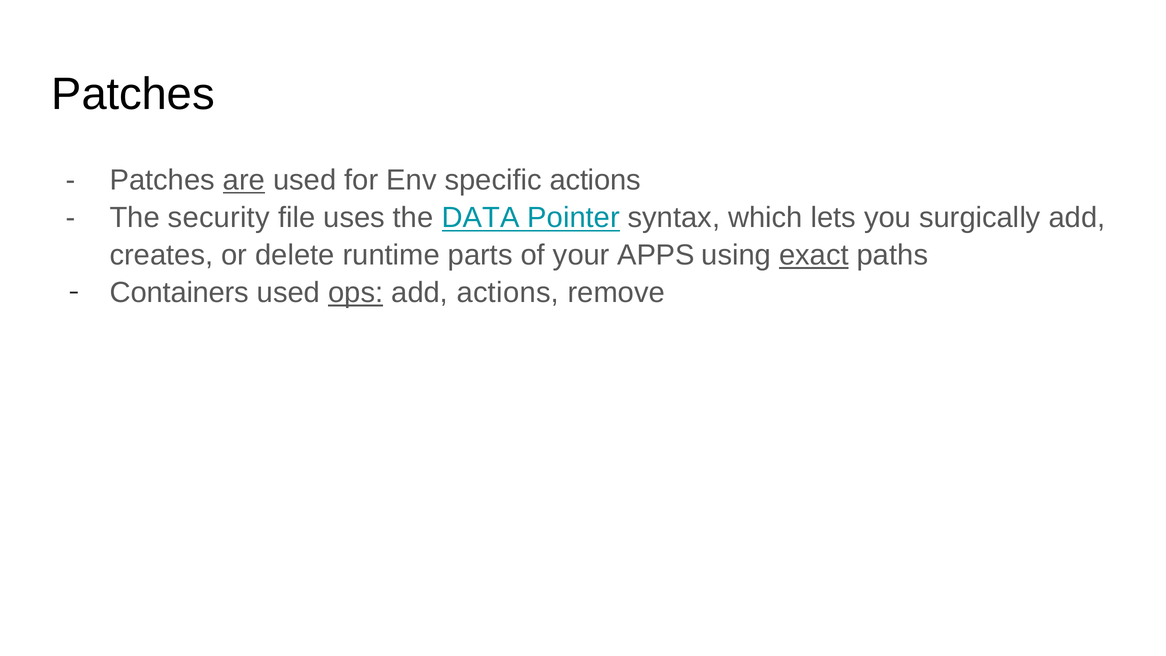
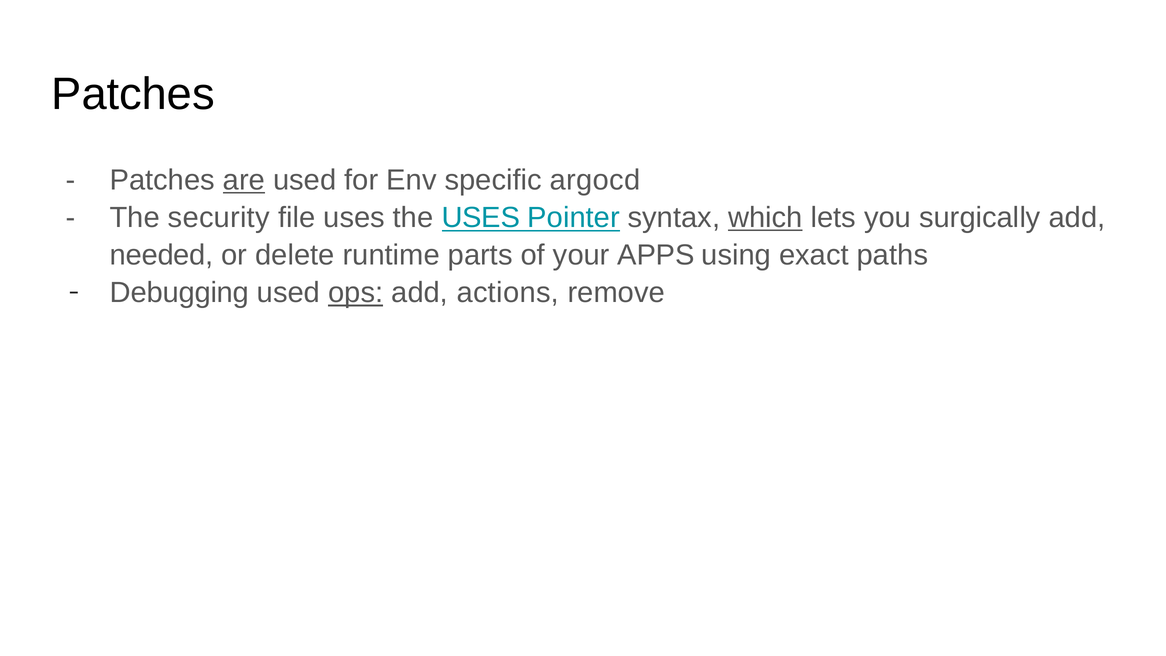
specific actions: actions -> argocd (595, 180)
the DATA: DATA -> USES (481, 218)
which underline: none -> present (765, 218)
creates: creates -> needed (162, 255)
exact underline: present -> none (814, 255)
Containers: Containers -> Debugging (179, 293)
